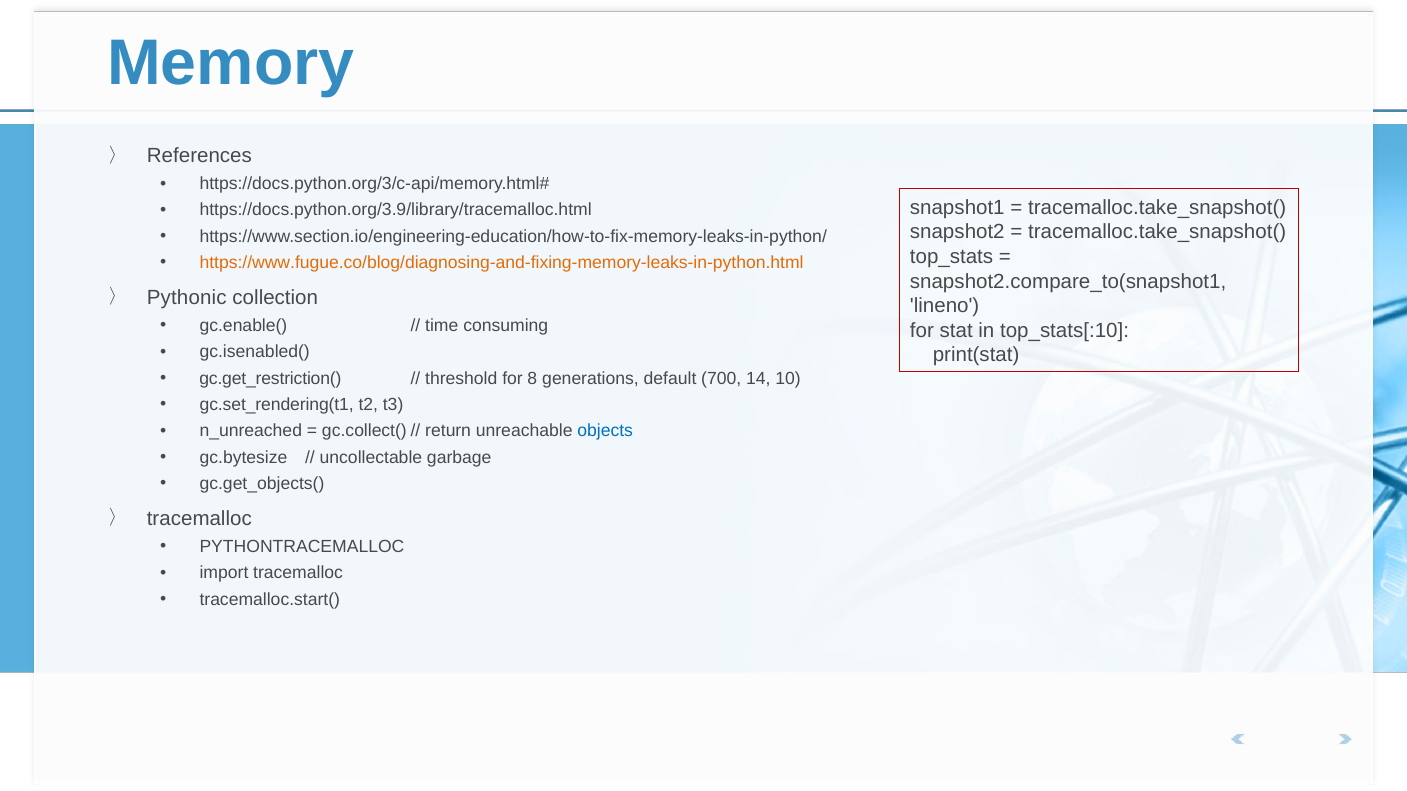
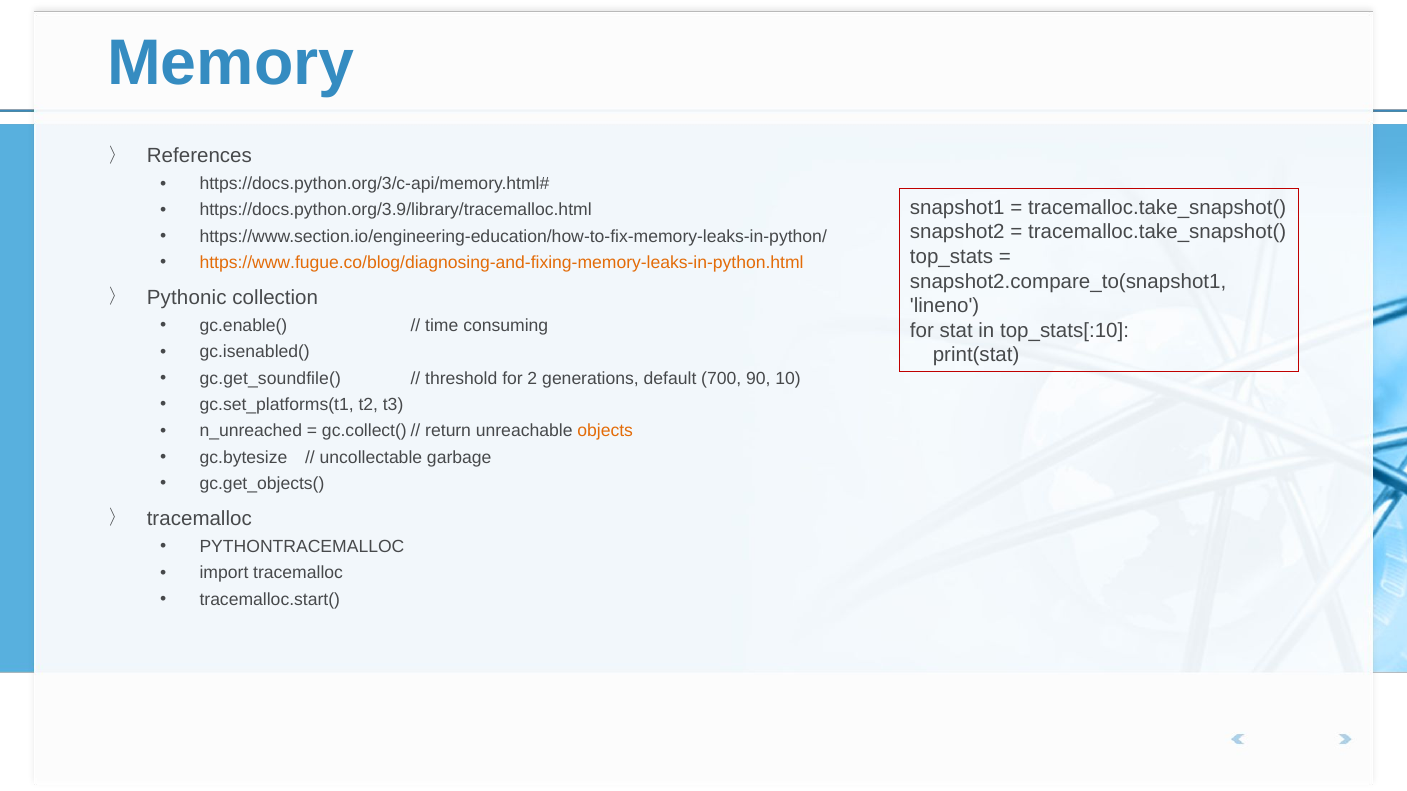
gc.get_restriction(: gc.get_restriction( -> gc.get_soundfile( (270, 379)
8: 8 -> 2 (532, 379)
14: 14 -> 90 (758, 379)
gc.set_rendering(t1: gc.set_rendering(t1 -> gc.set_platforms(t1 (277, 405)
objects colour: blue -> orange (605, 431)
